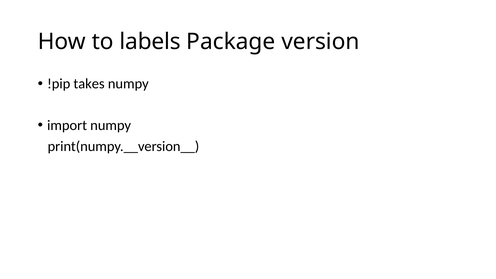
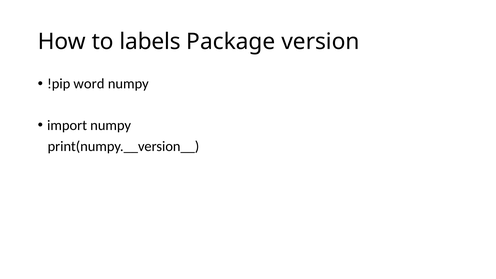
takes: takes -> word (89, 84)
